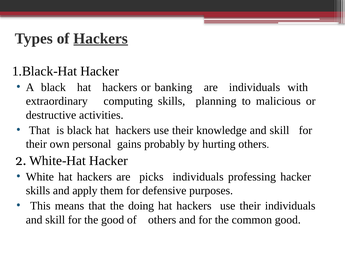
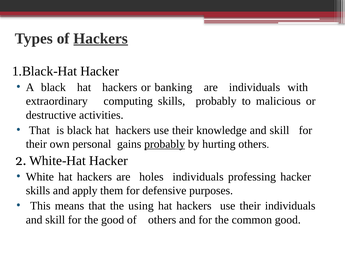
skills planning: planning -> probably (216, 101)
probably underline: none -> present (165, 144)
picks: picks -> holes (151, 177)
doing: doing -> using (141, 206)
